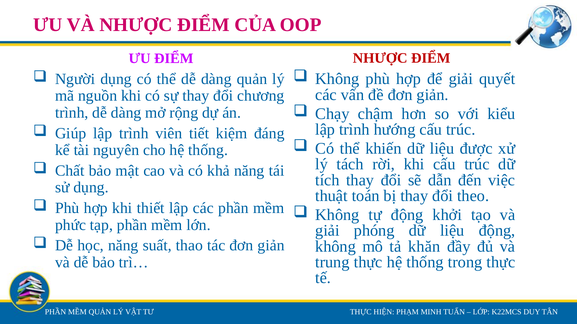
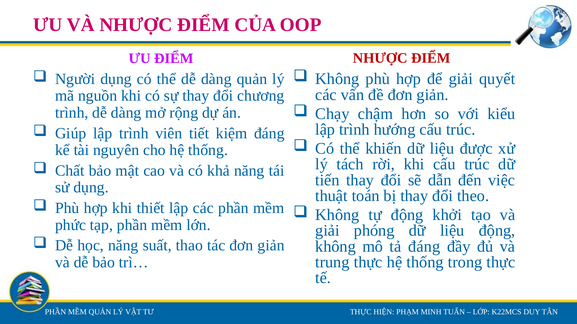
tích: tích -> tiến (327, 180)
tả khăn: khăn -> đáng (424, 247)
